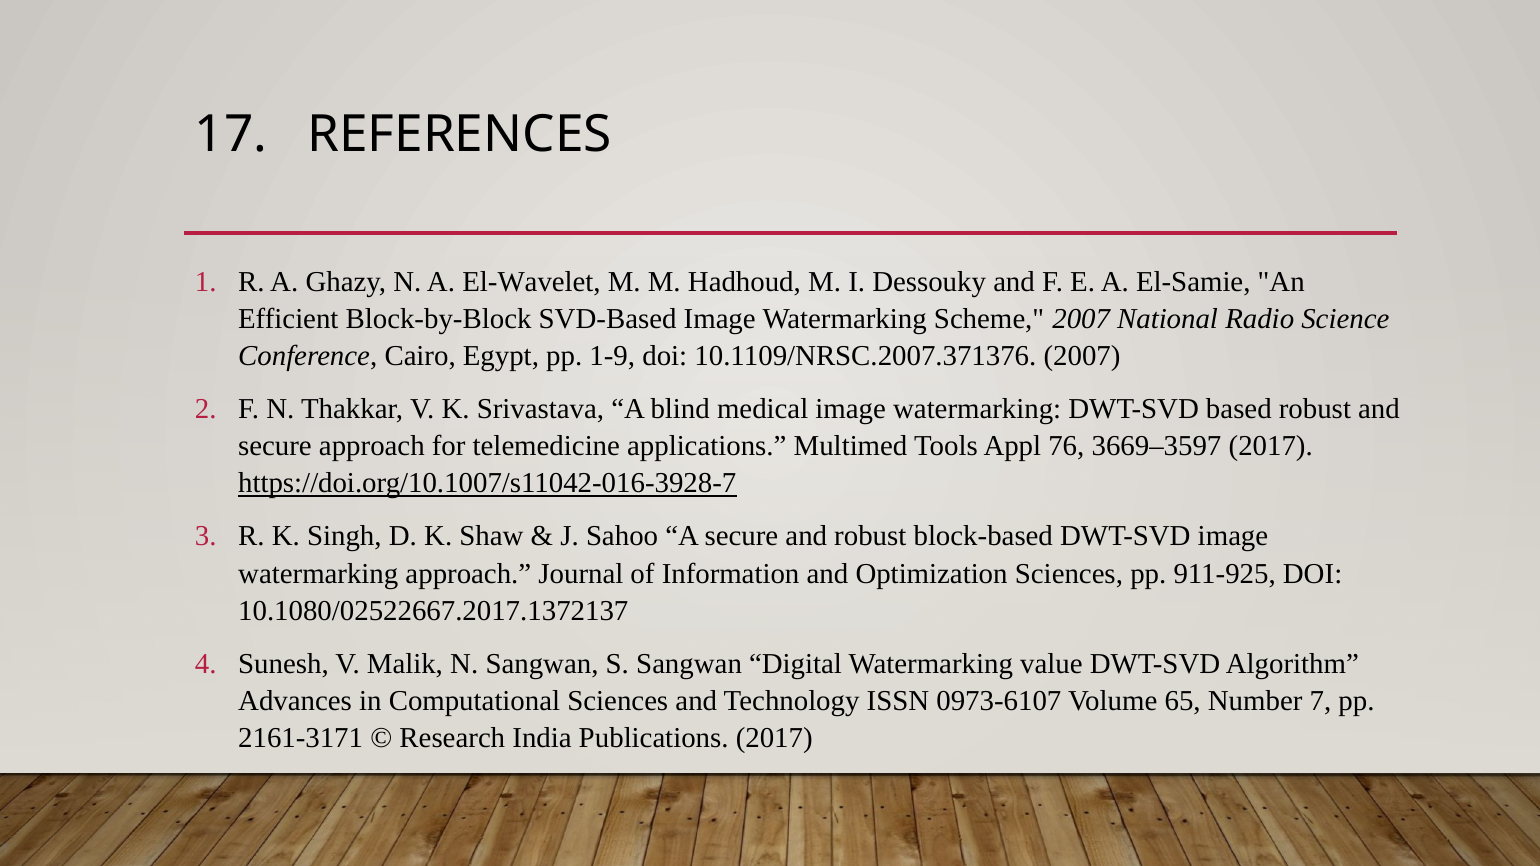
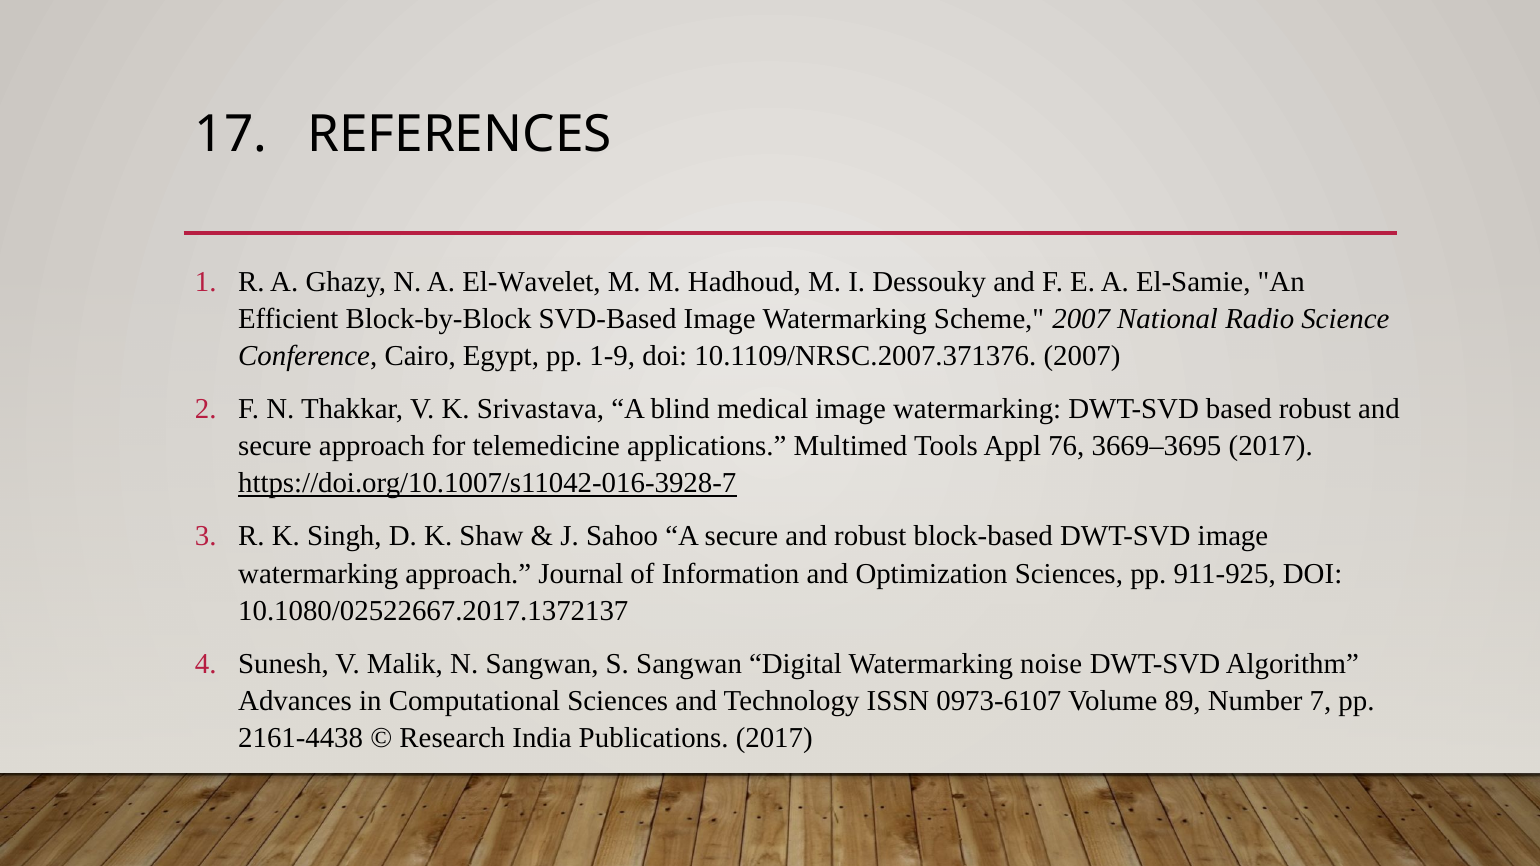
3669–3597: 3669–3597 -> 3669–3695 (1157, 446)
value: value -> noise (1051, 664)
65: 65 -> 89 (1183, 701)
2161-3171: 2161-3171 -> 2161-4438 (301, 738)
